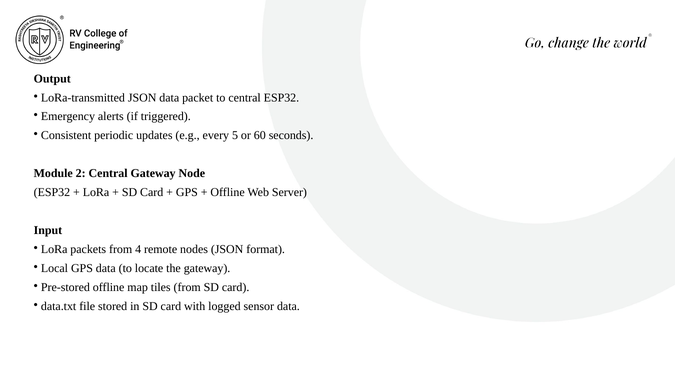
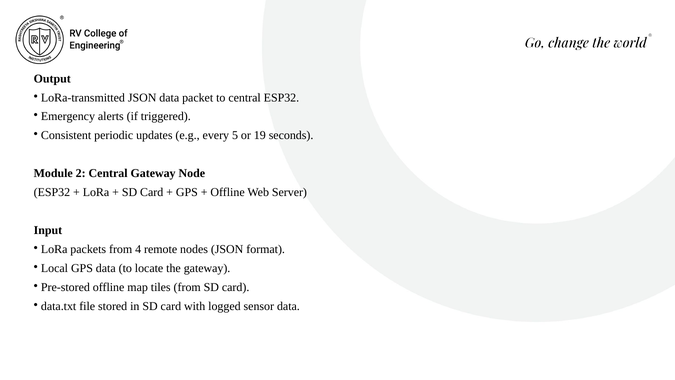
60: 60 -> 19 (260, 135)
